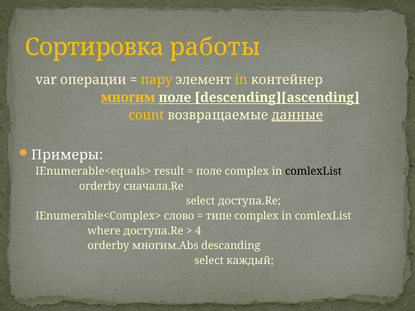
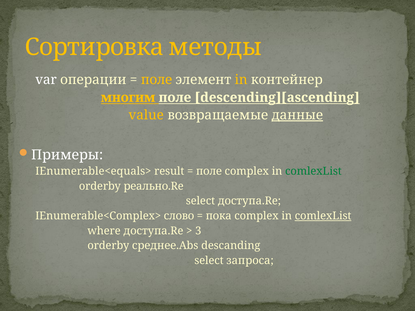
работы: работы -> методы (215, 47)
пару: пару -> поле (157, 80)
count: count -> value (146, 115)
comlexList colour: black -> green (313, 171)
сначала.Re: сначала.Re -> реально.Re (154, 186)
типе: типе -> пока (219, 216)
comlexList underline: none -> present (323, 216)
4: 4 -> 3 (198, 231)
многим.Abs: многим.Abs -> среднее.Abs (165, 246)
каждый: каждый -> запроса (250, 261)
